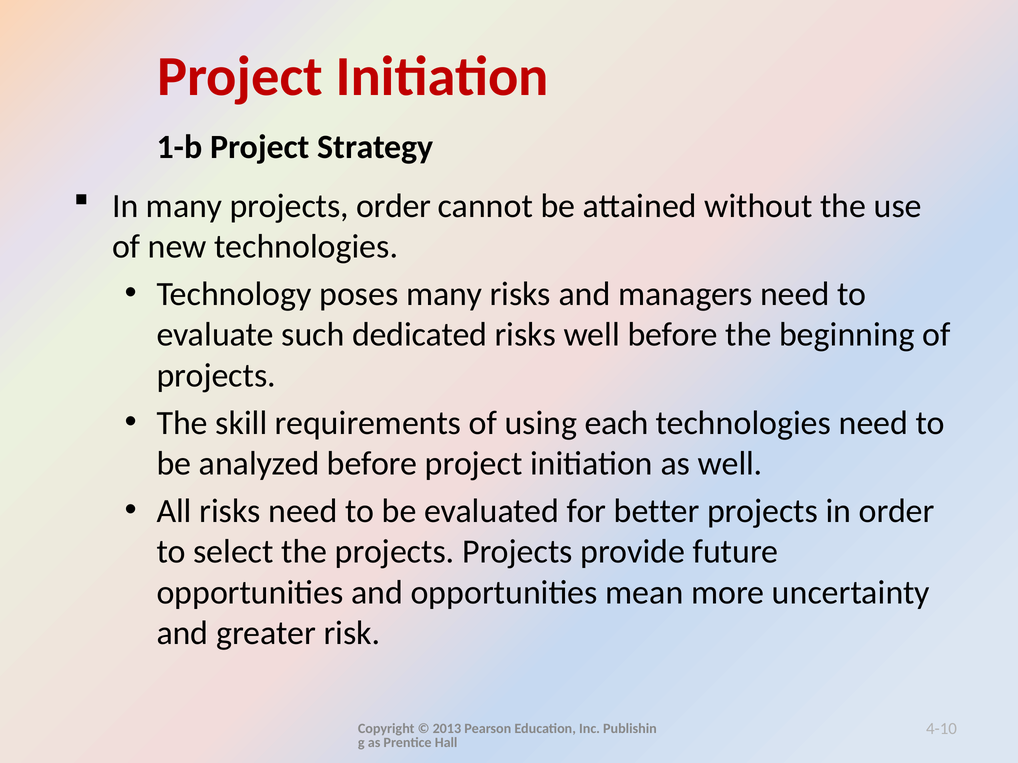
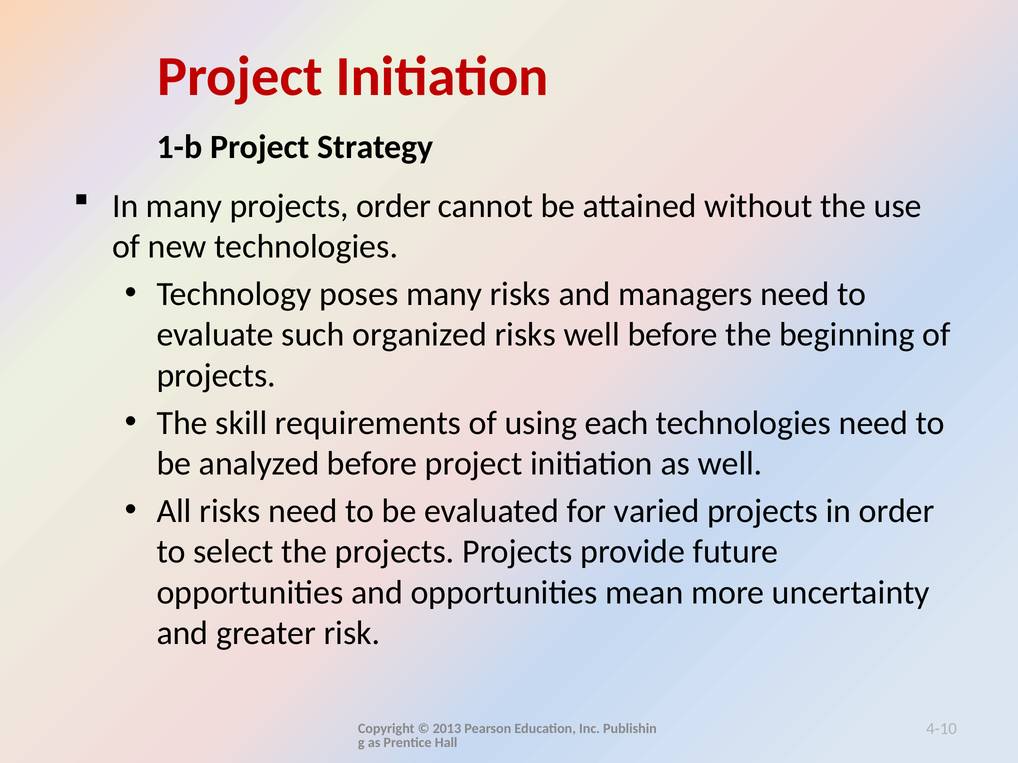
dedicated: dedicated -> organized (420, 335)
better: better -> varied (657, 511)
